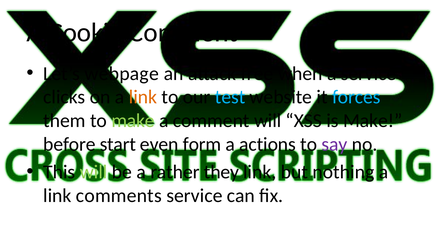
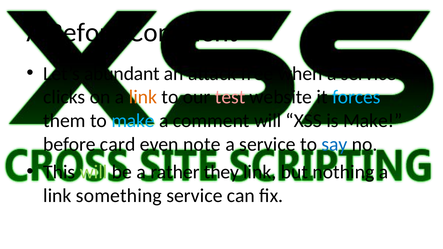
A Cookie: Cookie -> Before (86, 33)
webpage: webpage -> abundant (122, 74)
test colour: light blue -> pink (230, 97)
make colour: light green -> light blue (133, 121)
start: start -> card (118, 145)
form: form -> note (202, 145)
actions: actions -> service (268, 145)
say colour: purple -> blue (334, 145)
comments: comments -> something (119, 196)
